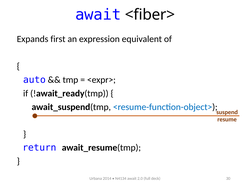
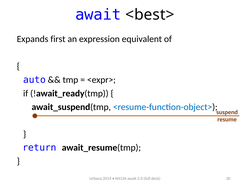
<fiber>: <fiber> -> <best> (150, 15)
